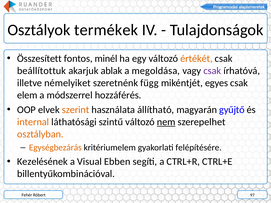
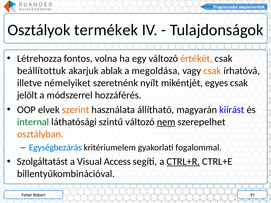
Összesített: Összesített -> Létrehozza (39, 59)
minél: minél -> volna (106, 59)
csak colour: purple -> orange (212, 71)
függ: függ -> nyílt (149, 83)
elem: elem -> jelölt (27, 95)
gyűjtő: gyűjtő -> kiírást (232, 110)
internal colour: orange -> green (33, 122)
Egységbezárás colour: orange -> blue (55, 148)
felépítésére: felépítésére -> fogalommal (199, 148)
Kezelésének: Kezelésének -> Szolgáltatást (42, 162)
Ebben: Ebben -> Access (117, 162)
CTRL+R underline: none -> present (183, 162)
